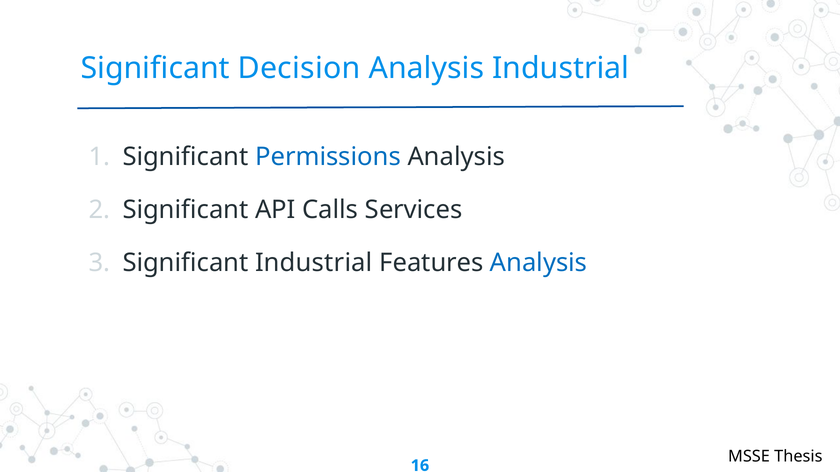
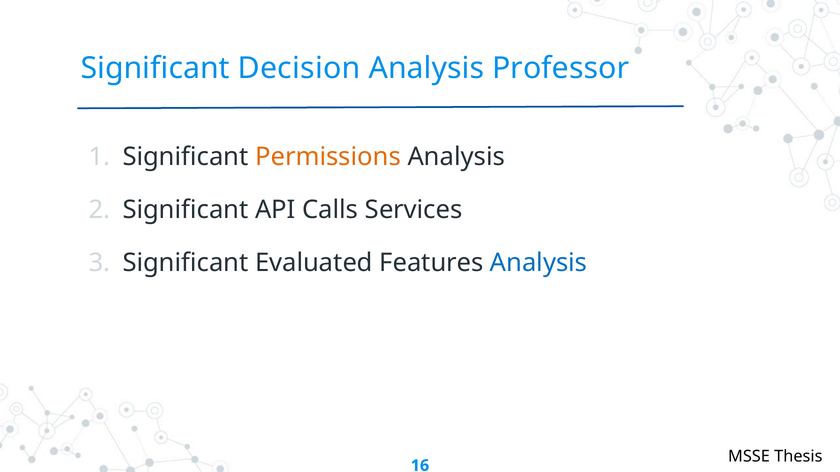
Analysis Industrial: Industrial -> Professor (561, 68)
Permissions colour: blue -> orange (328, 157)
Significant Industrial: Industrial -> Evaluated (314, 263)
